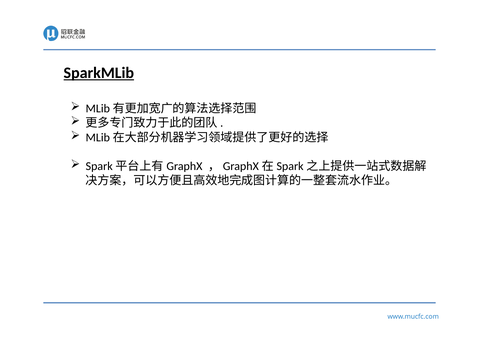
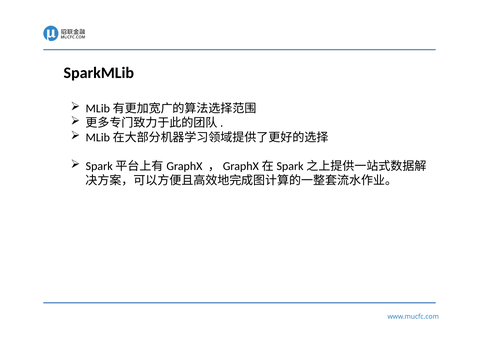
SparkMLib underline: present -> none (99, 73)
